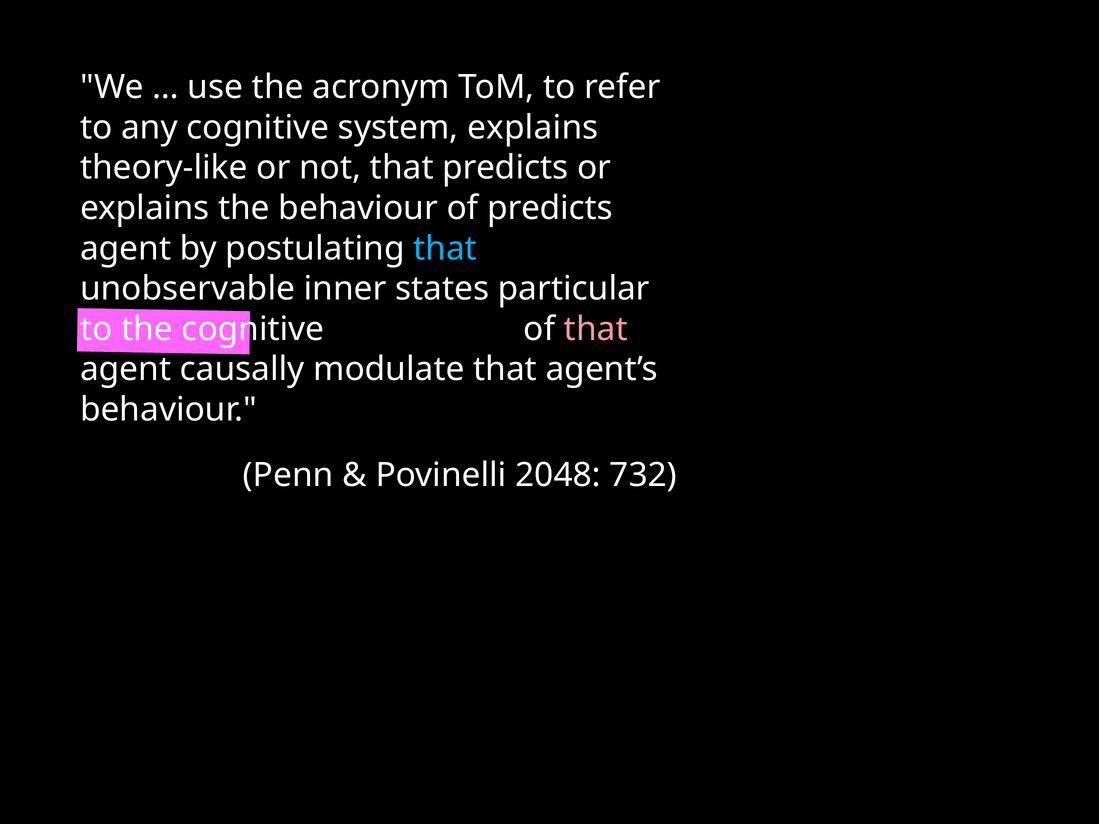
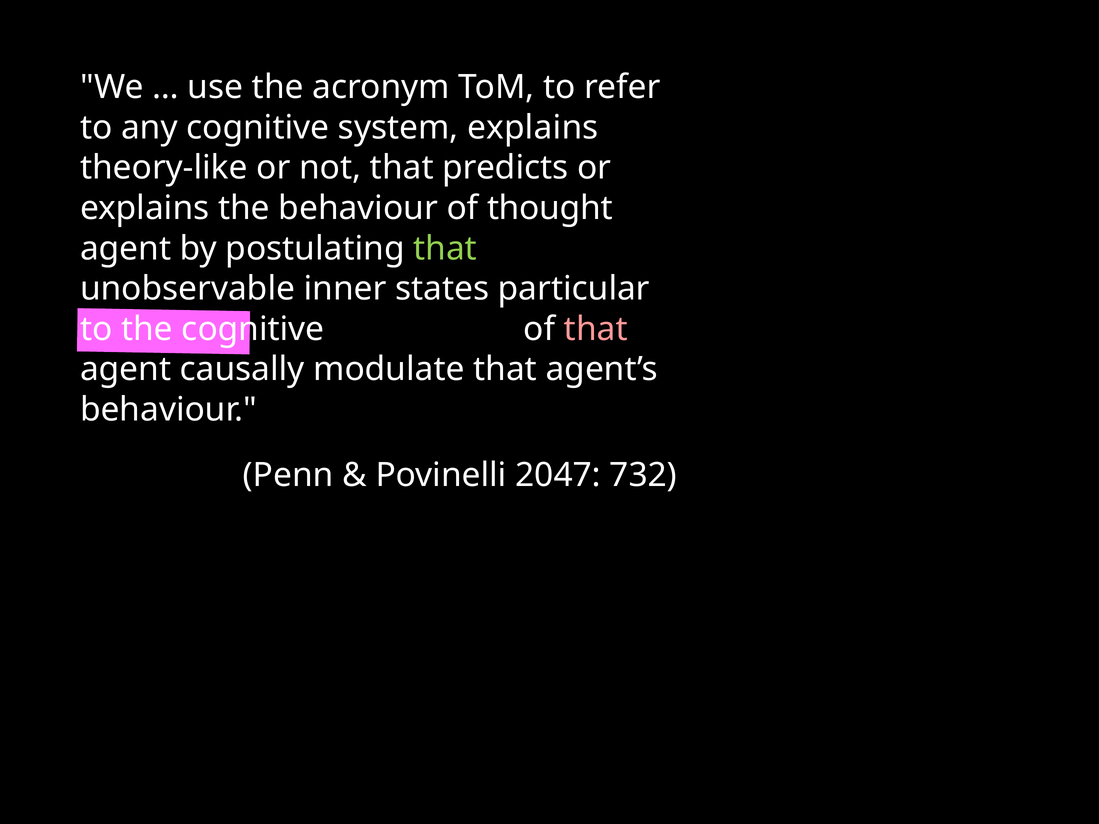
of predicts: predicts -> thought (550, 208)
that colour: light blue -> light green (445, 249)
2048: 2048 -> 2047 (558, 475)
